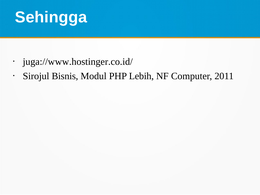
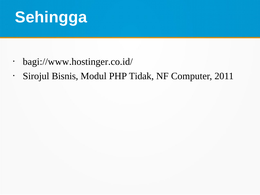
juga://www.hostinger.co.id/: juga://www.hostinger.co.id/ -> bagi://www.hostinger.co.id/ (78, 62)
Lebih: Lebih -> Tidak (141, 76)
